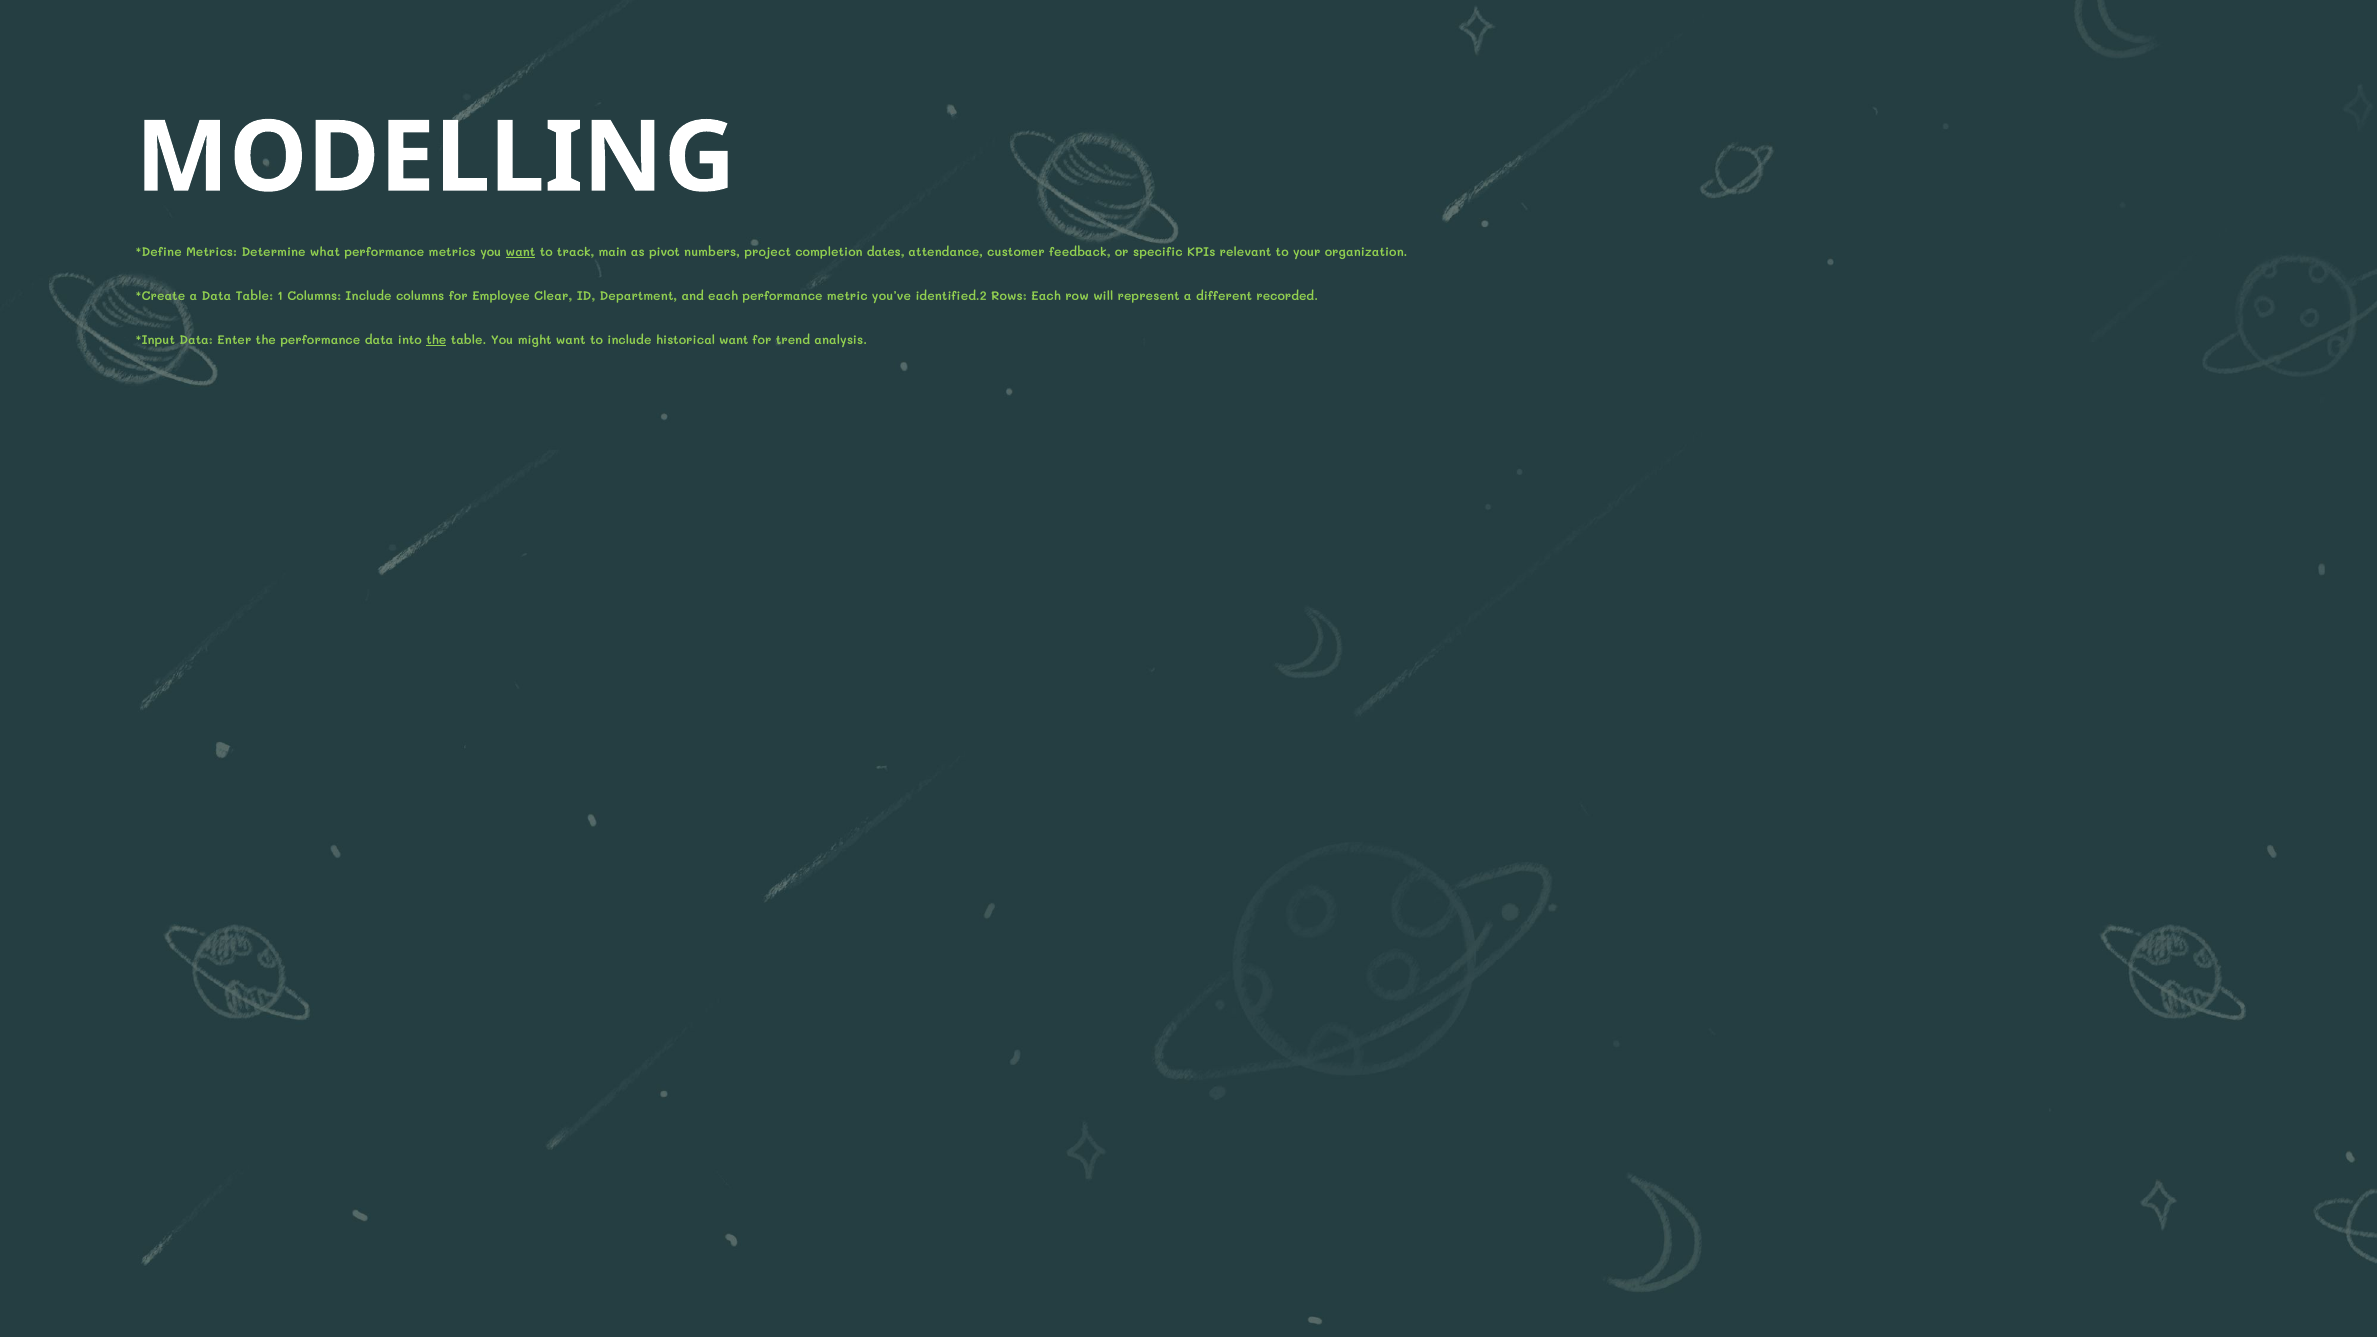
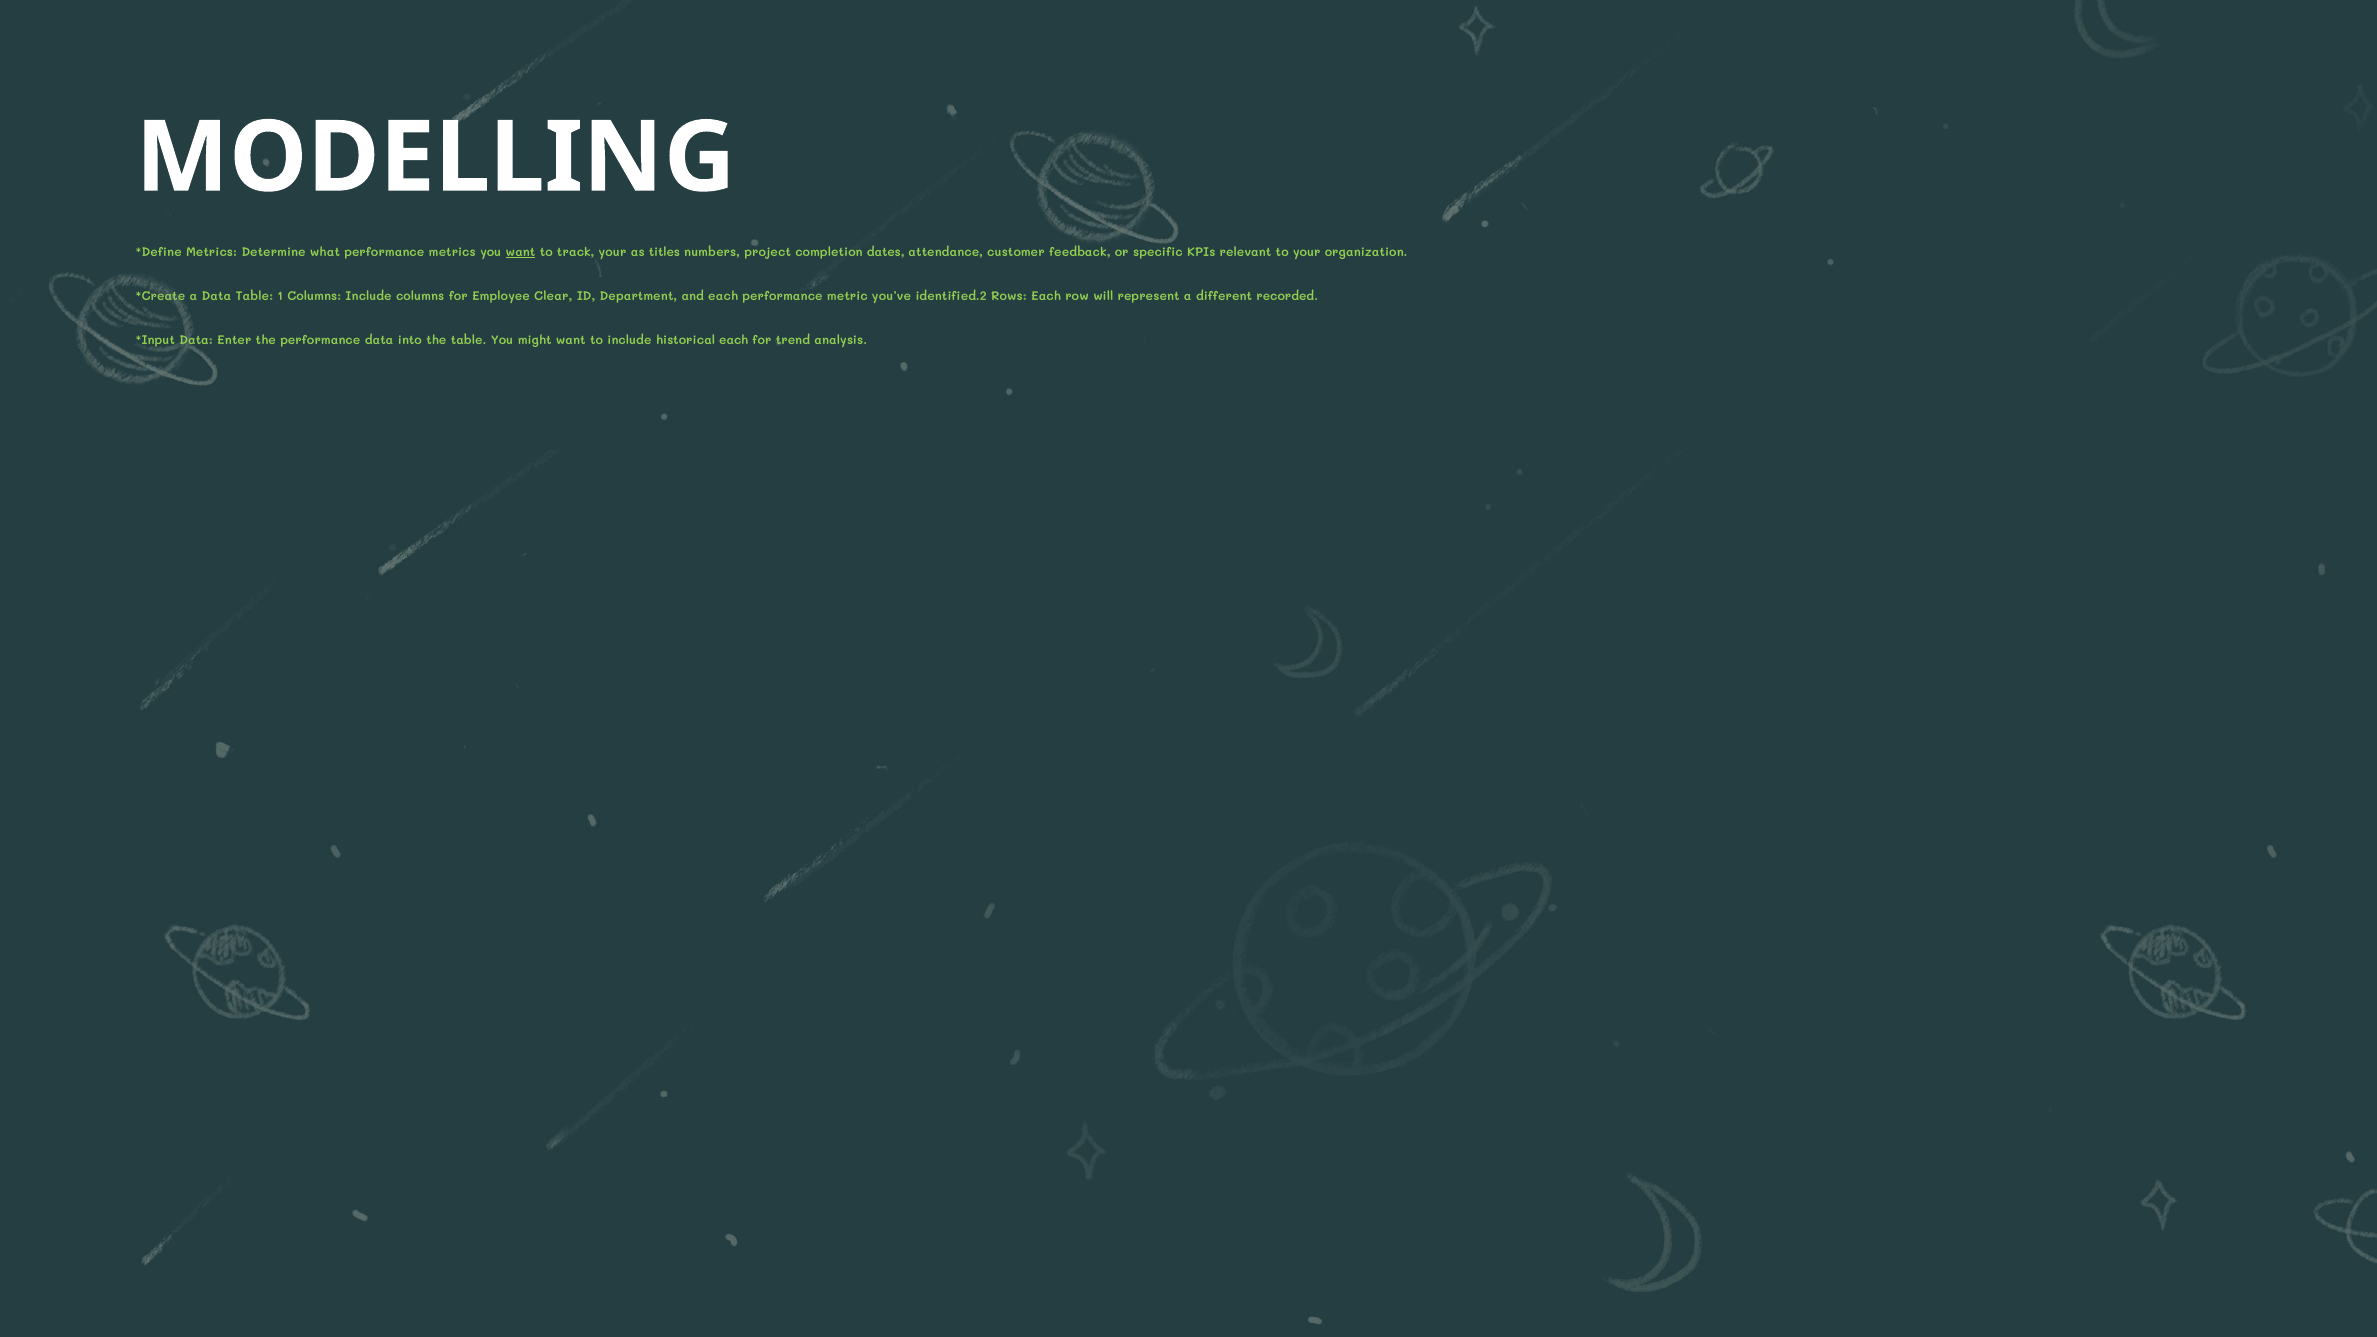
track main: main -> your (613, 252)
pivot: pivot -> titles (664, 252)
the underline: present -> none (436, 340)
historical want: want -> each (734, 340)
